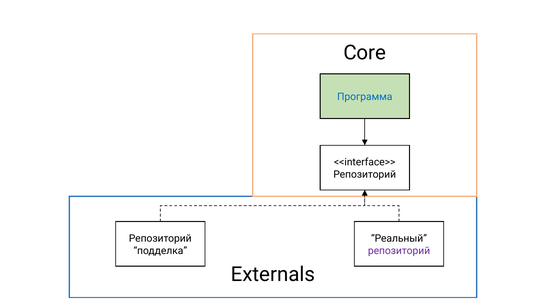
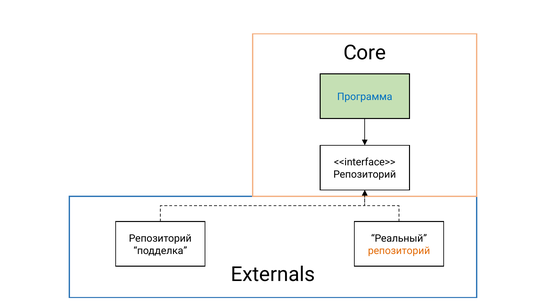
репозиторий colour: purple -> orange (399, 251)
